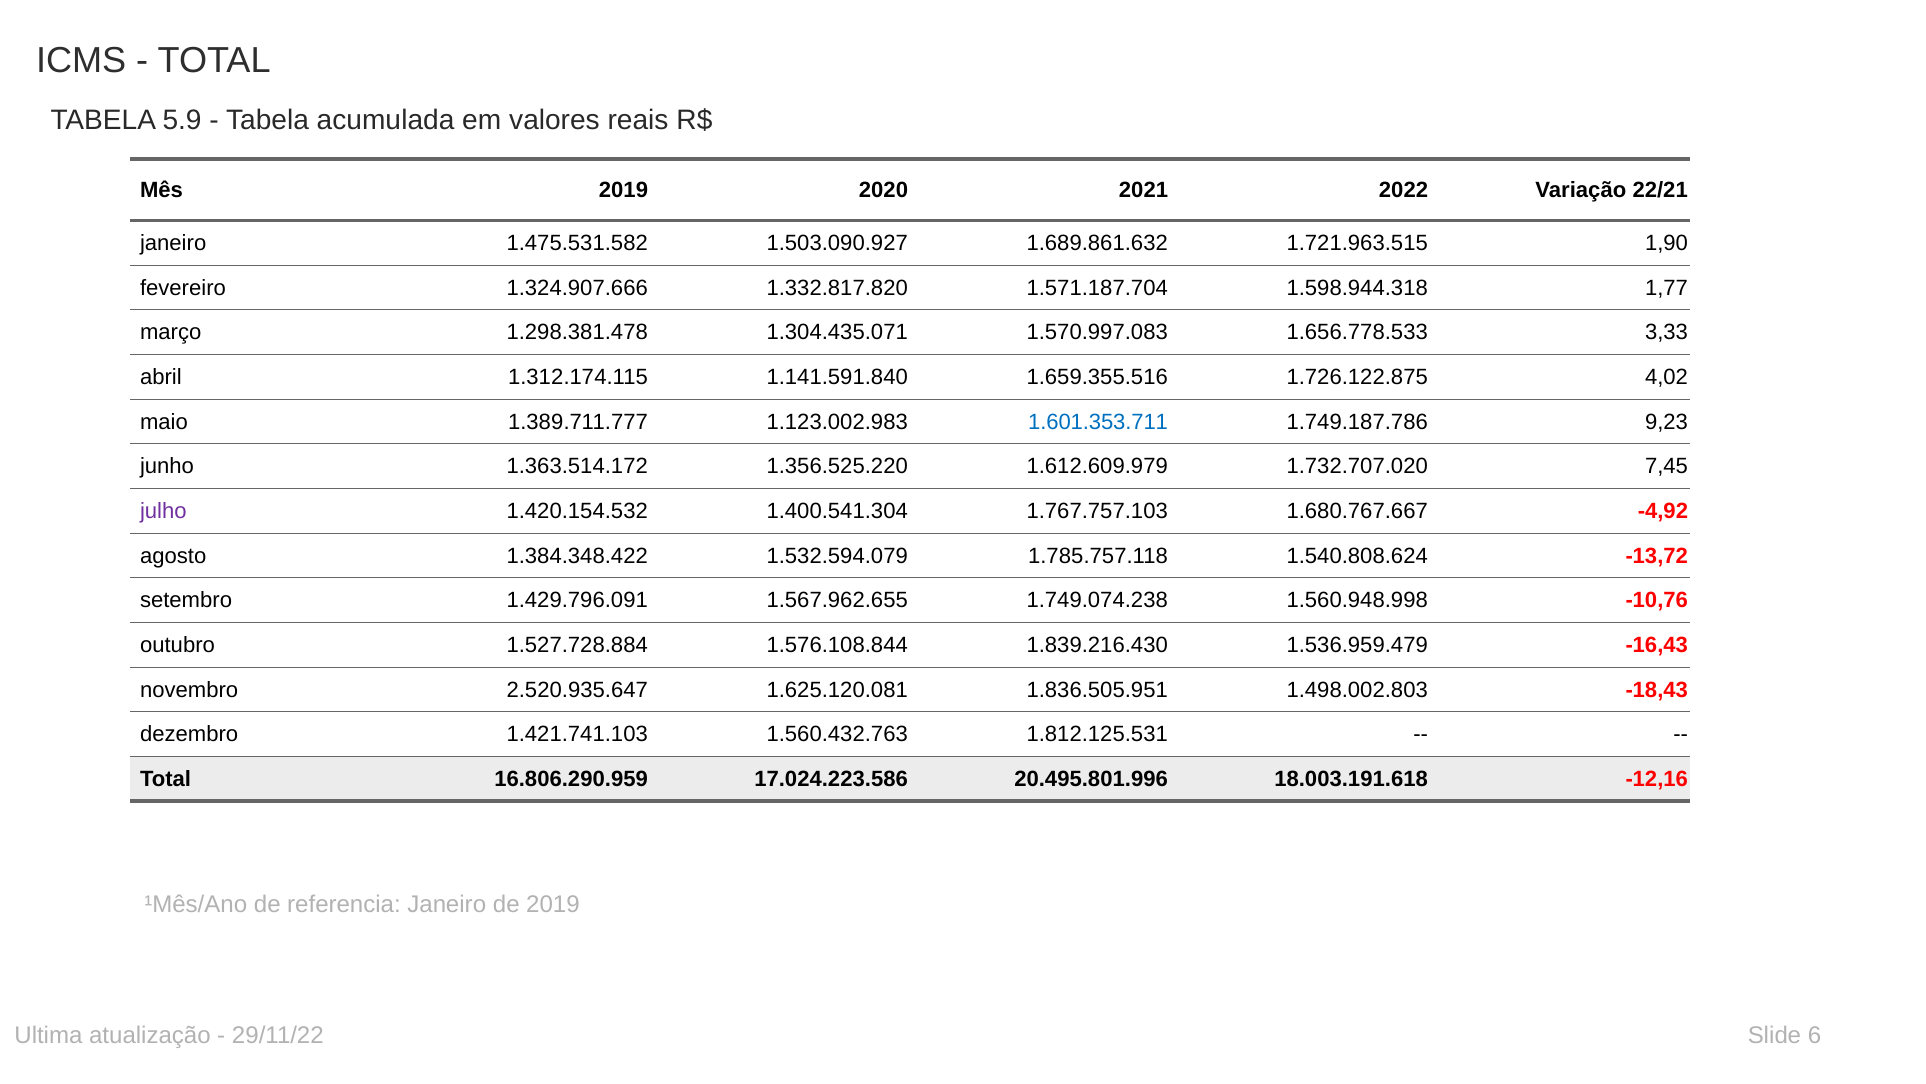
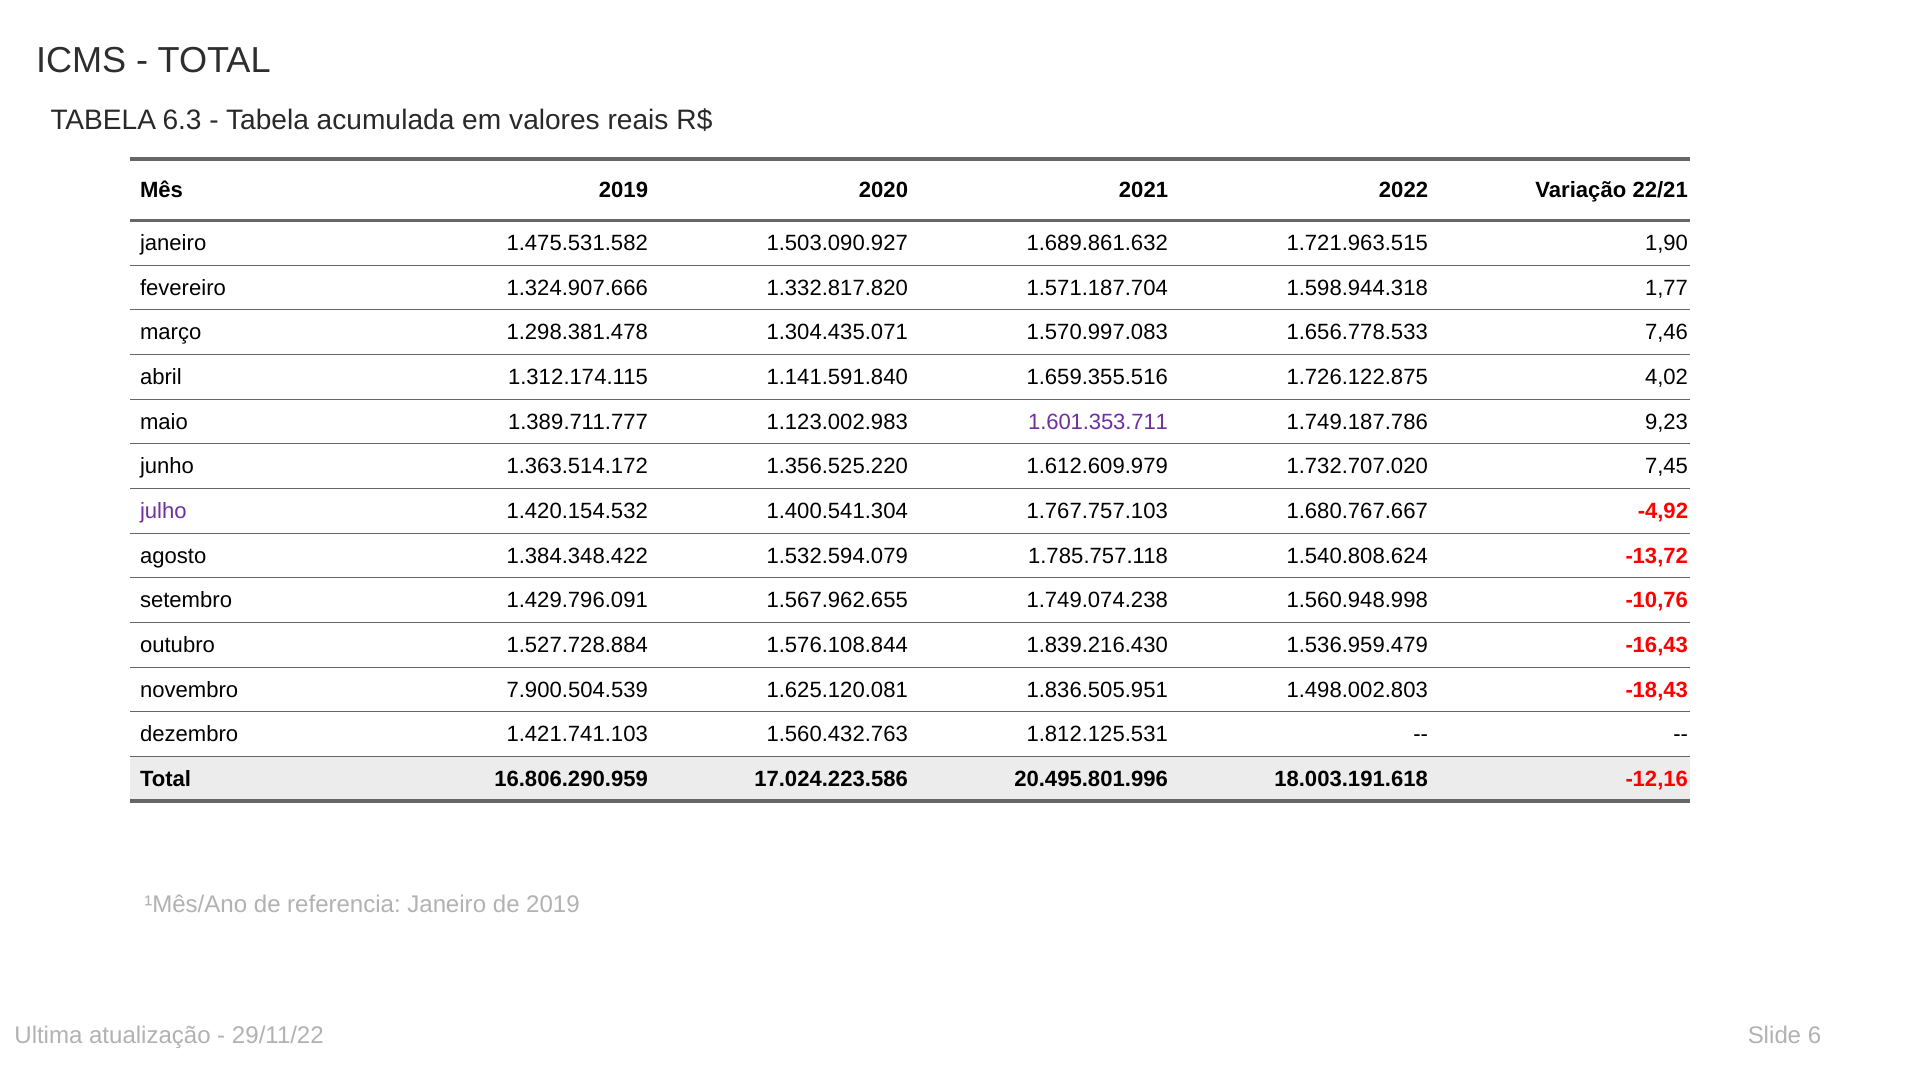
5.9: 5.9 -> 6.3 (182, 120)
3,33: 3,33 -> 7,46 (1666, 332)
1.601.353.711 colour: blue -> purple (1098, 422)
2.520.935.647: 2.520.935.647 -> 7.900.504.539 (577, 689)
